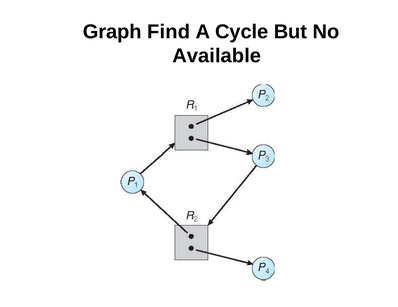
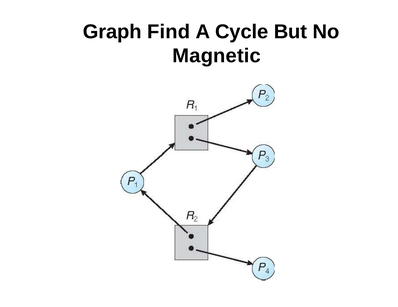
Available: Available -> Magnetic (217, 56)
